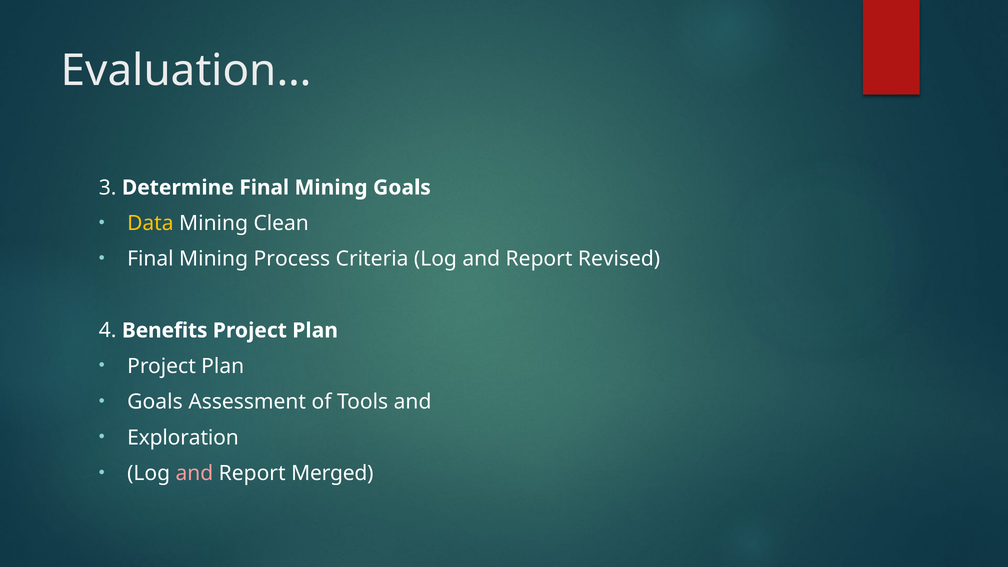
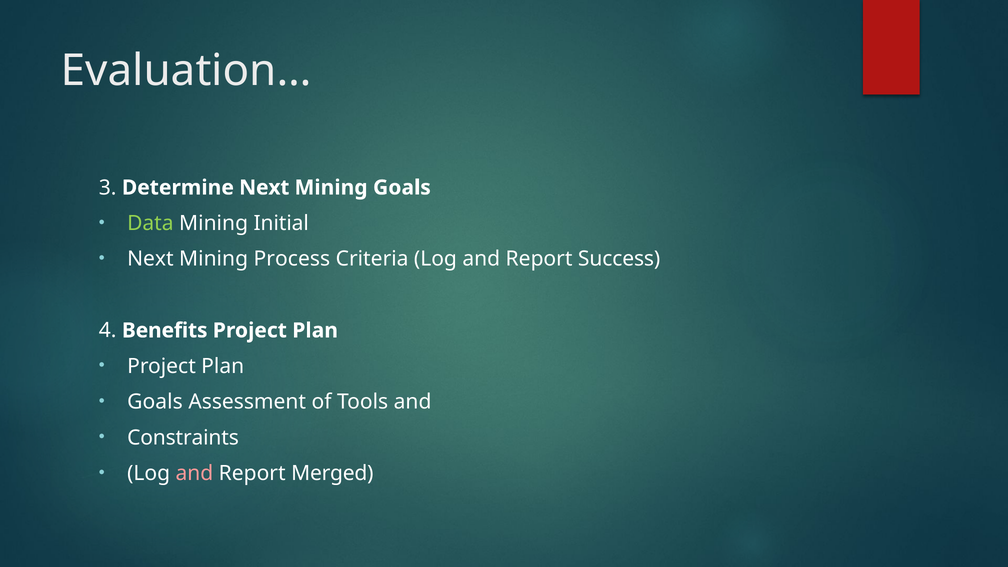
Determine Final: Final -> Next (264, 188)
Data colour: yellow -> light green (150, 223)
Clean: Clean -> Initial (281, 223)
Final: Final -> Next (150, 259)
Revised: Revised -> Success (619, 259)
Exploration: Exploration -> Constraints (183, 438)
